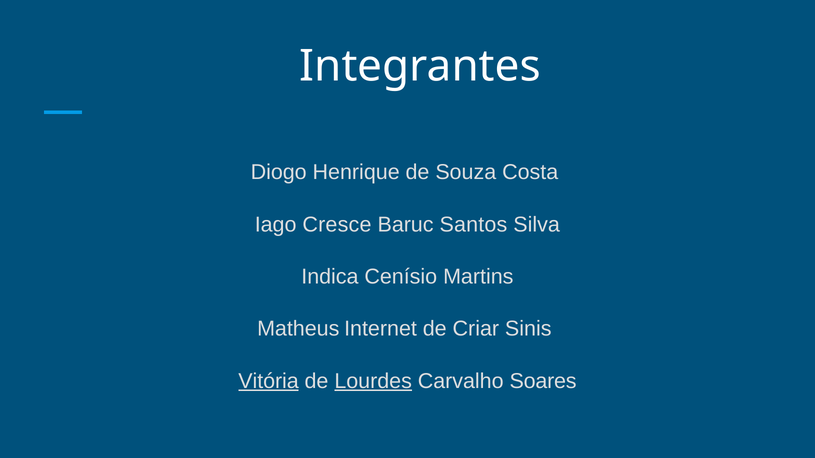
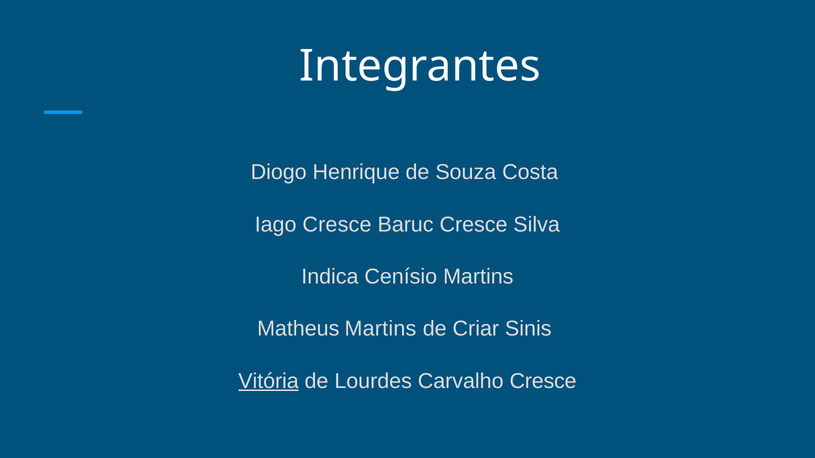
Baruc Santos: Santos -> Cresce (474, 225)
Matheus Internet: Internet -> Martins (380, 329)
Lourdes underline: present -> none (373, 381)
Carvalho Soares: Soares -> Cresce (543, 381)
